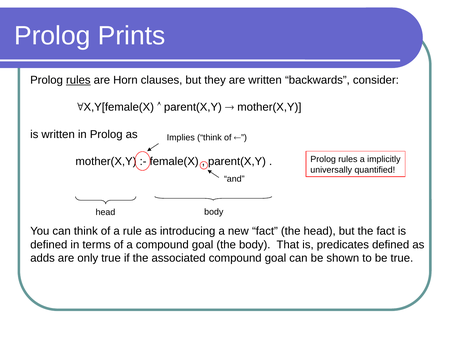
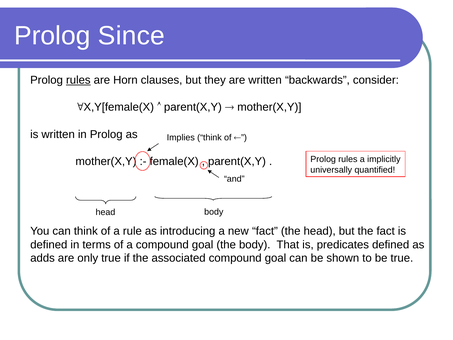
Prints: Prints -> Since (131, 36)
